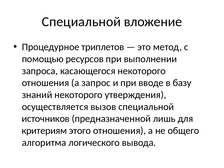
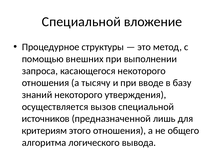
триплетов: триплетов -> структуры (103, 47)
ресурсов: ресурсов -> внешних (85, 59)
запрос: запрос -> тысячу (96, 83)
